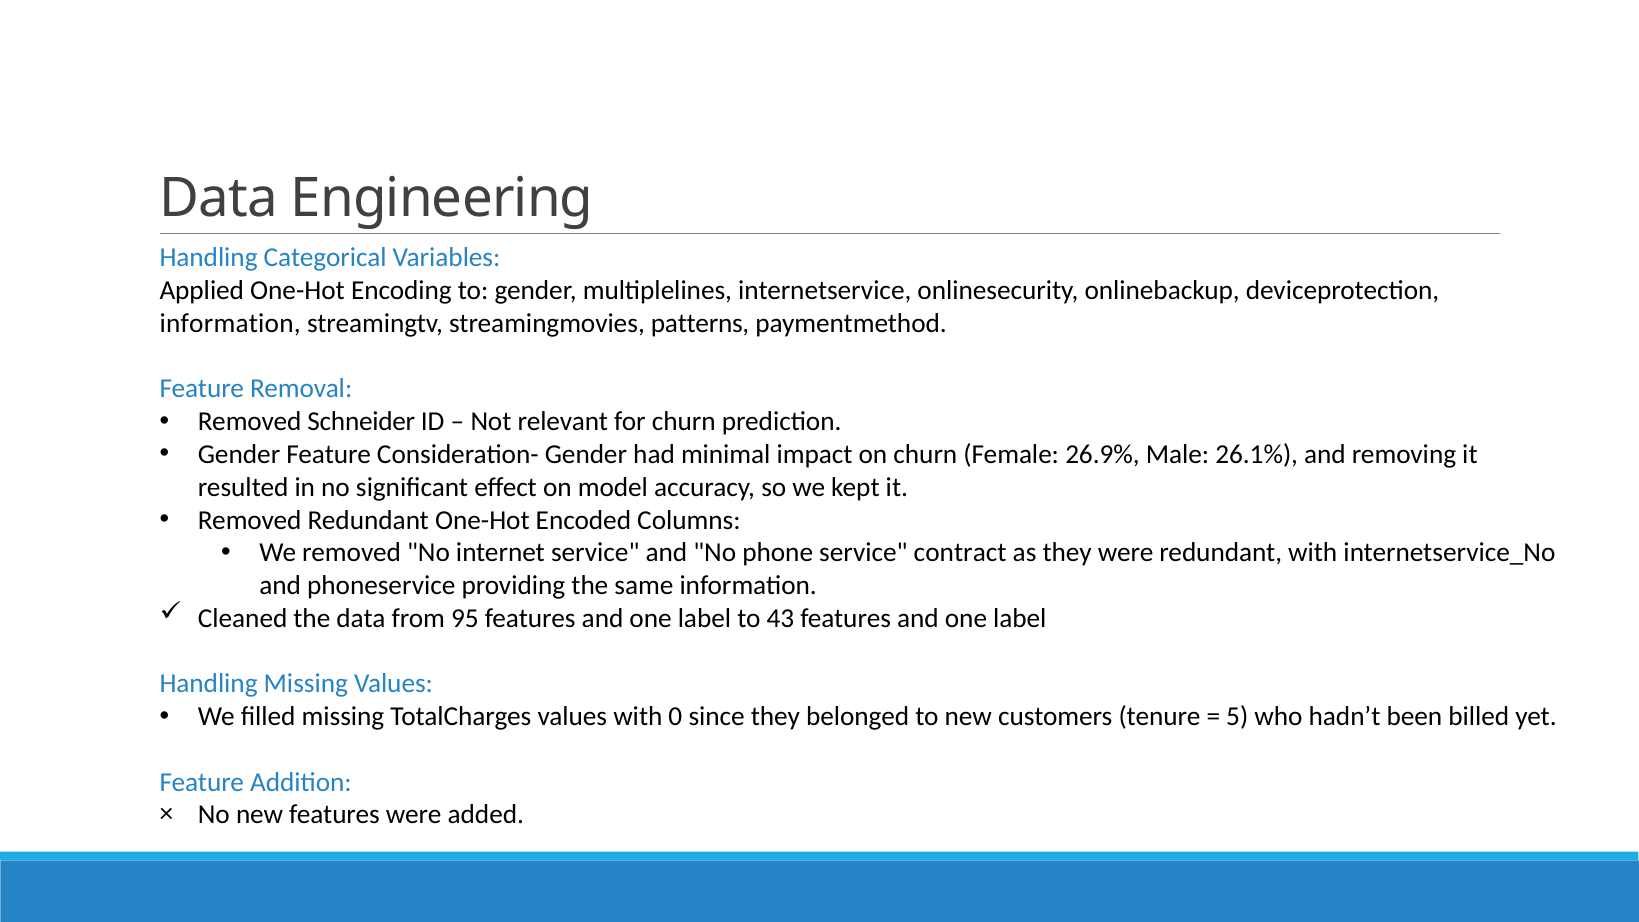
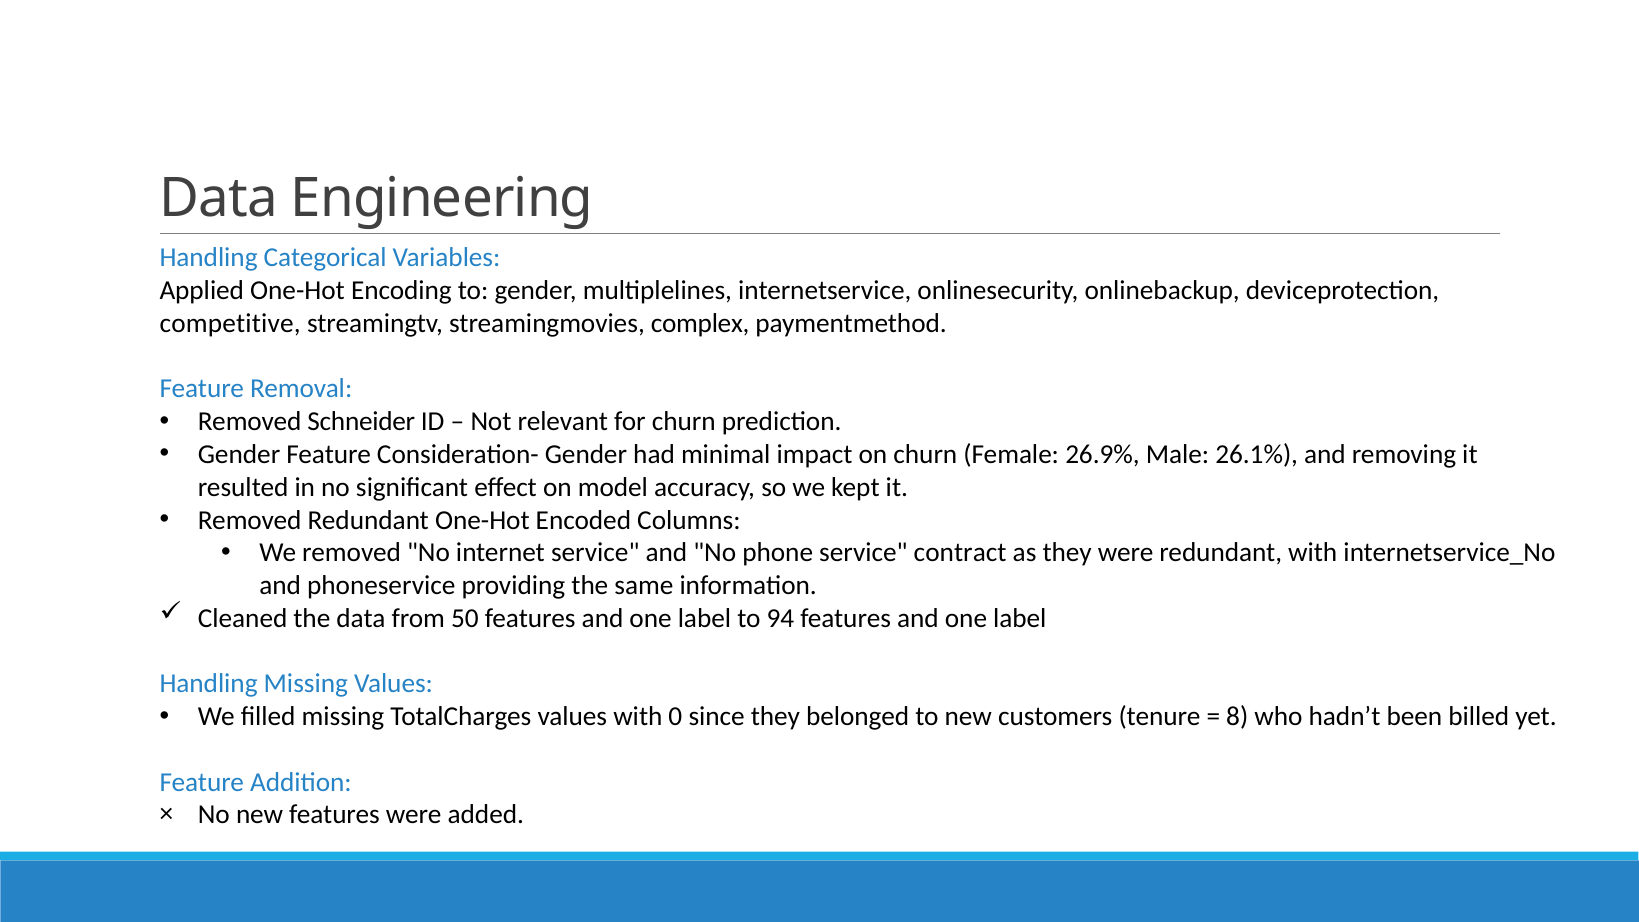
information: information -> competitive (230, 323)
patterns: patterns -> complex (700, 323)
95: 95 -> 50 (465, 618)
43: 43 -> 94 (780, 618)
5: 5 -> 8 (1237, 717)
